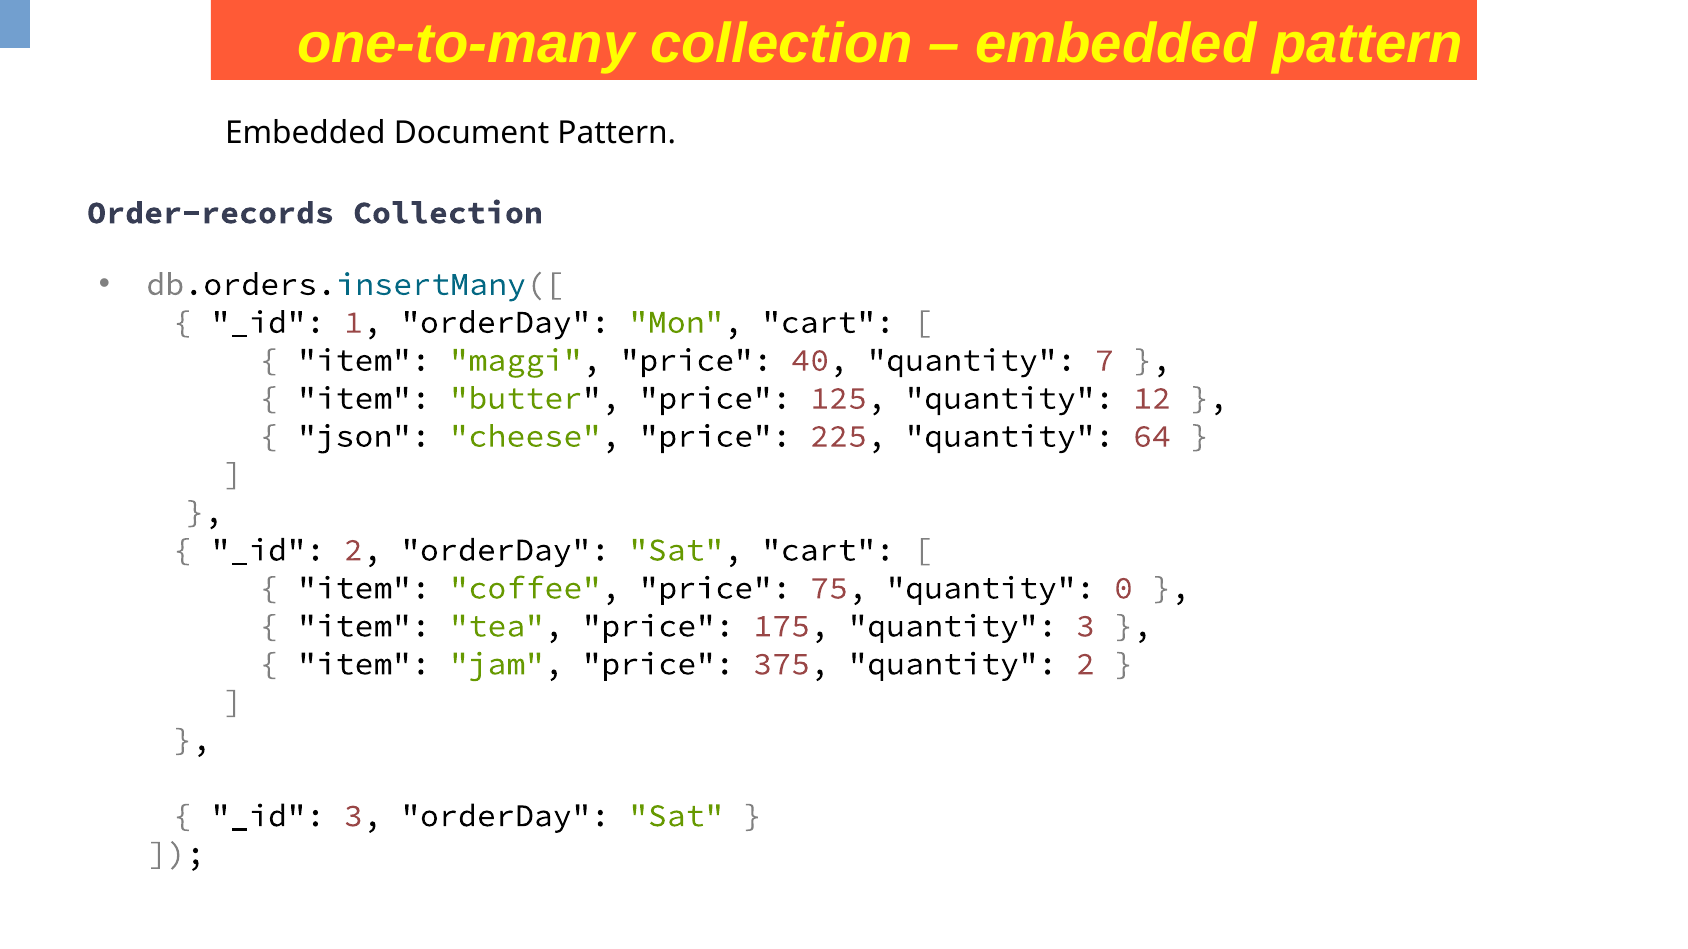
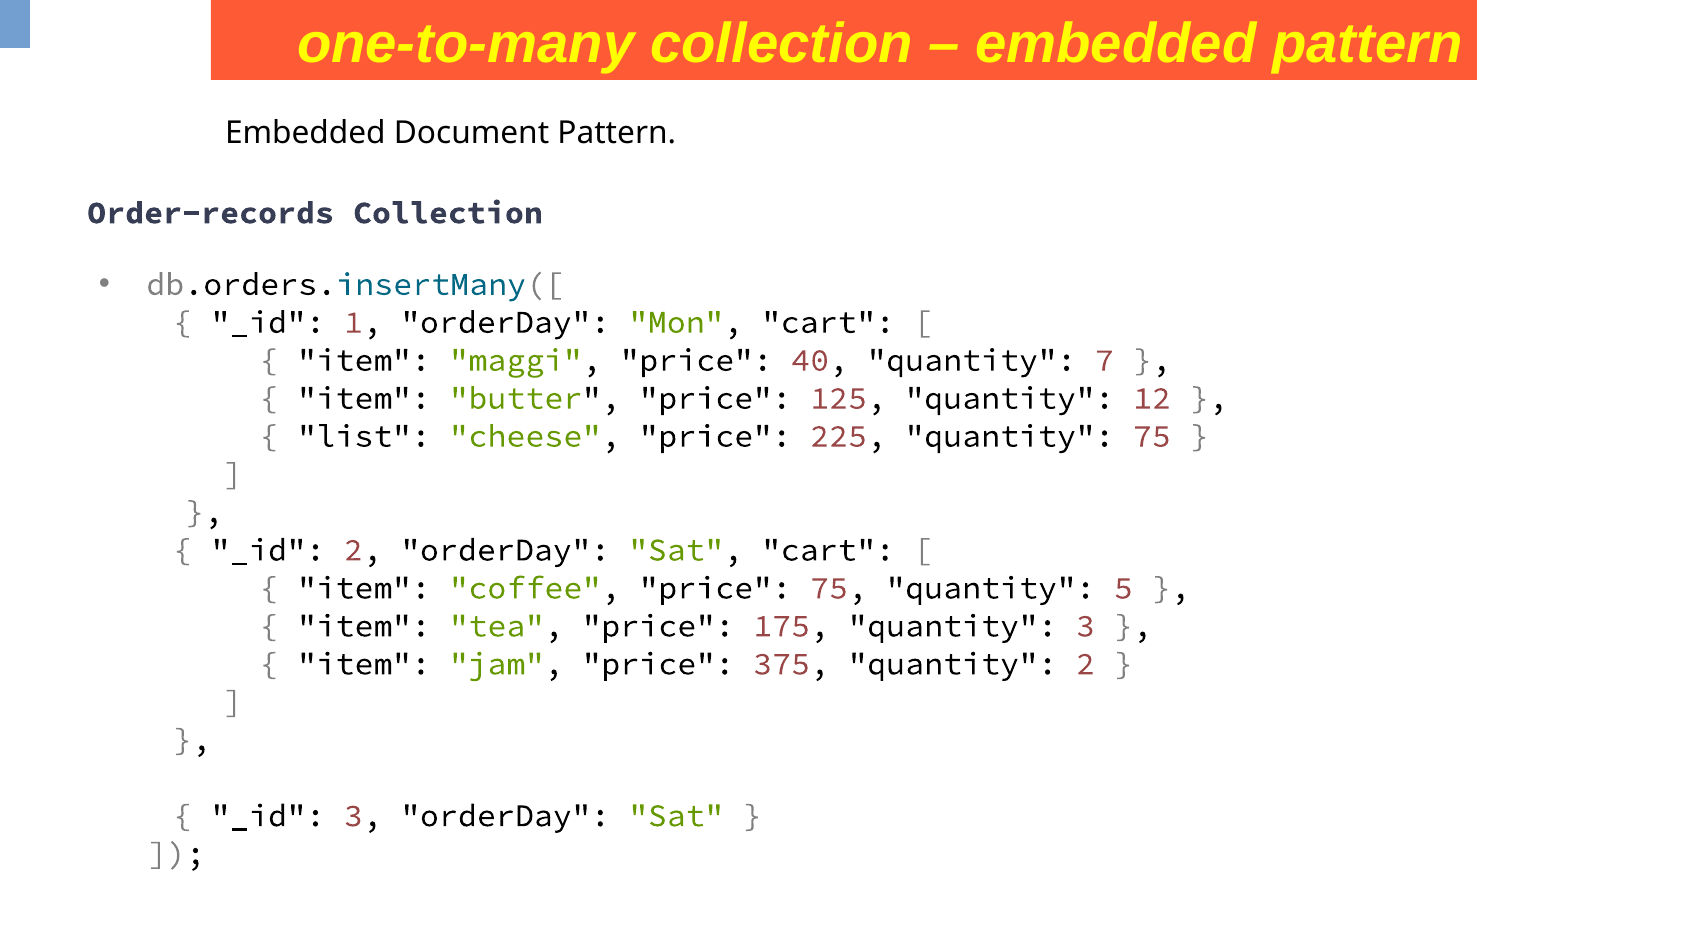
json: json -> list (364, 436)
quantity 64: 64 -> 75 (1152, 436)
0: 0 -> 5 (1124, 588)
